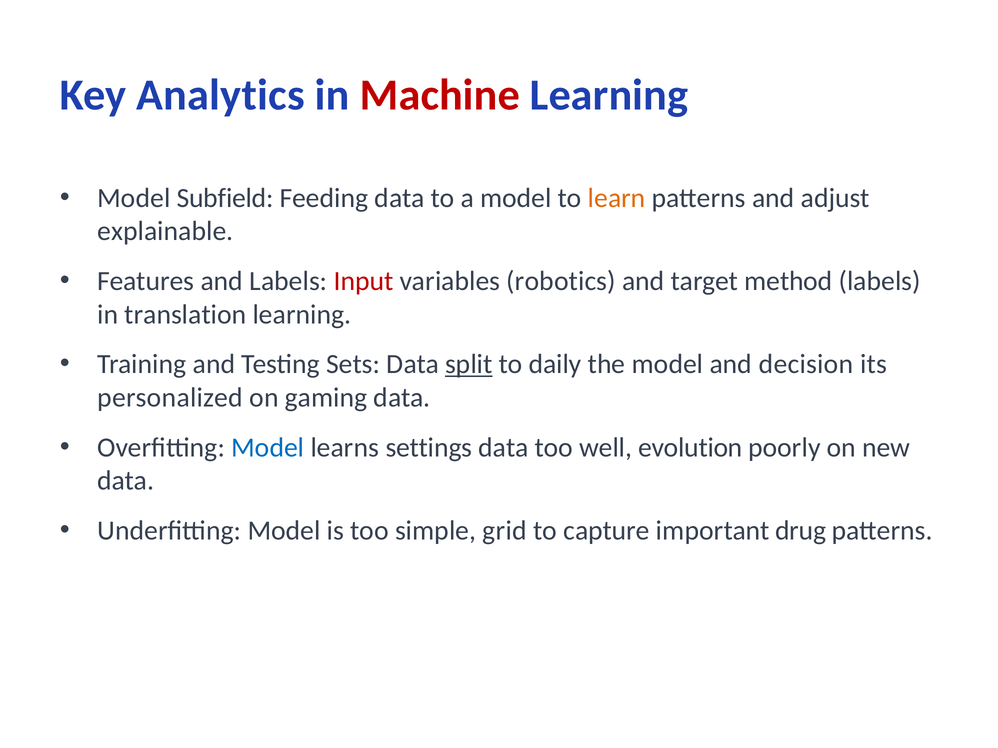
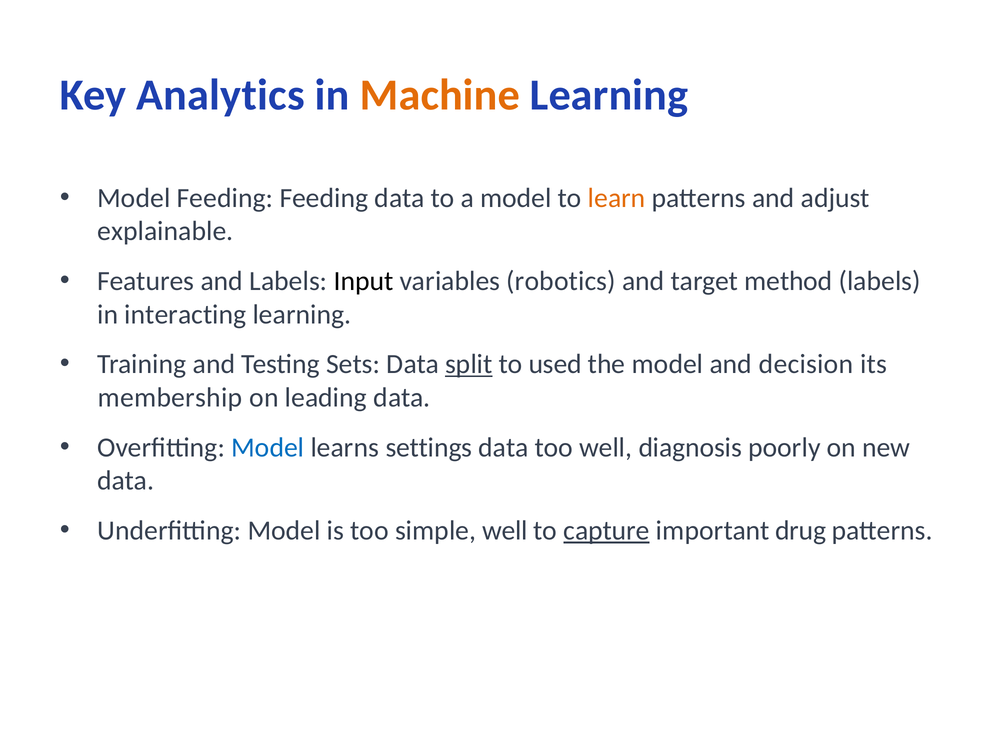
Machine colour: red -> orange (440, 95)
Model Subfield: Subfield -> Feeding (225, 198)
Input colour: red -> black (364, 281)
translation: translation -> interacting (185, 315)
daily: daily -> used (555, 365)
personalized: personalized -> membership (170, 398)
gaming: gaming -> leading (326, 398)
evolution: evolution -> diagnosis (690, 448)
simple grid: grid -> well (505, 531)
capture underline: none -> present (607, 531)
